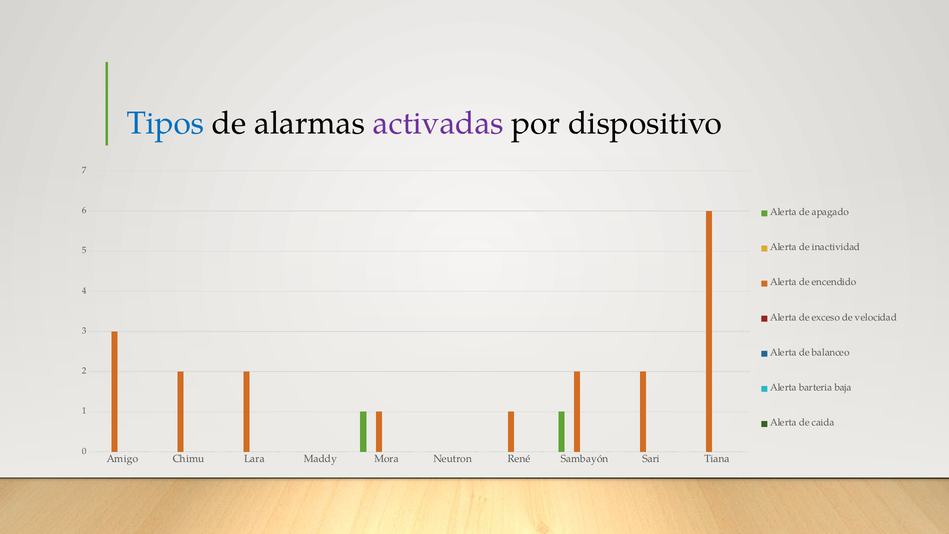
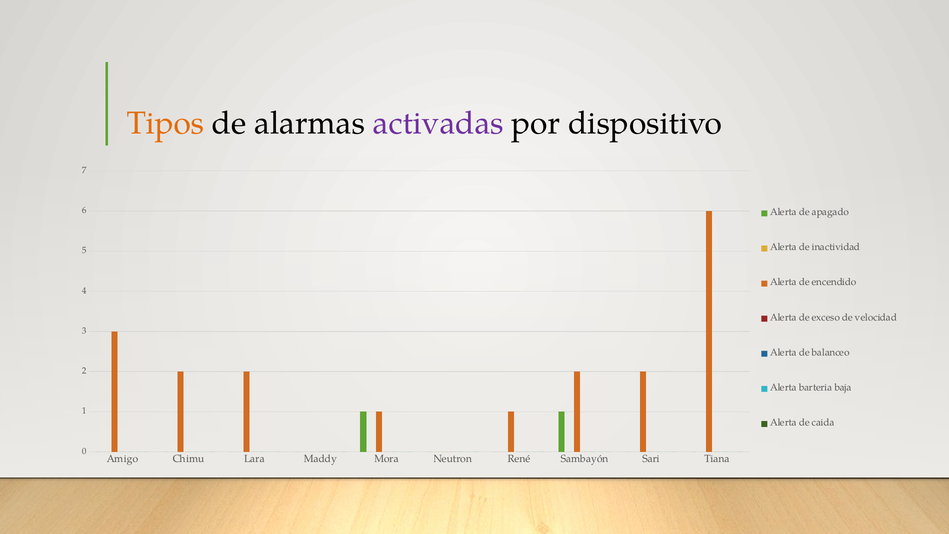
Tipos colour: blue -> orange (165, 123)
